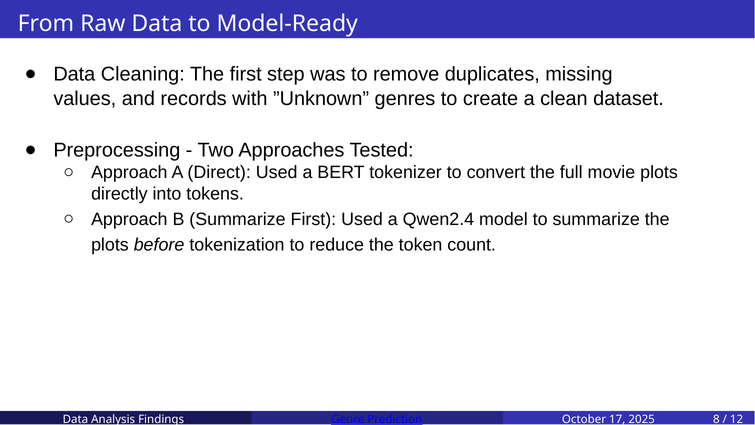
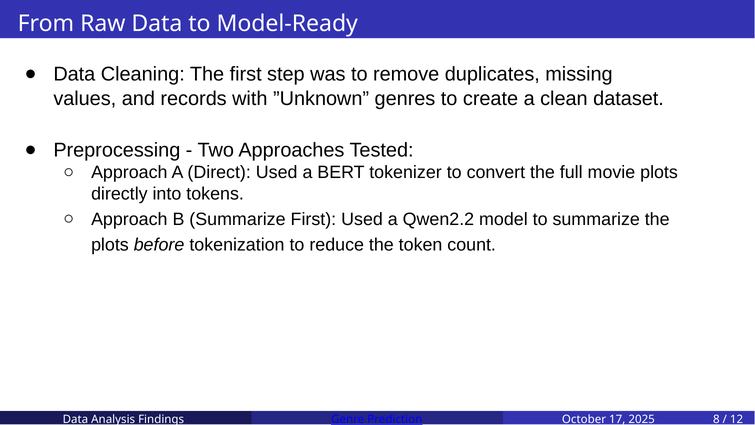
Qwen2.4: Qwen2.4 -> Qwen2.2 (438, 219)
